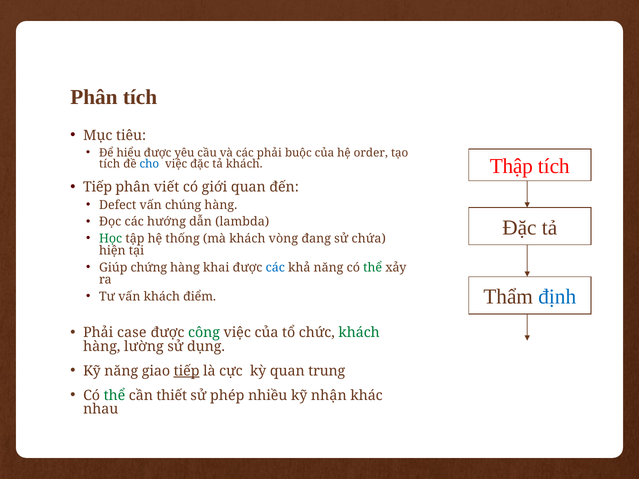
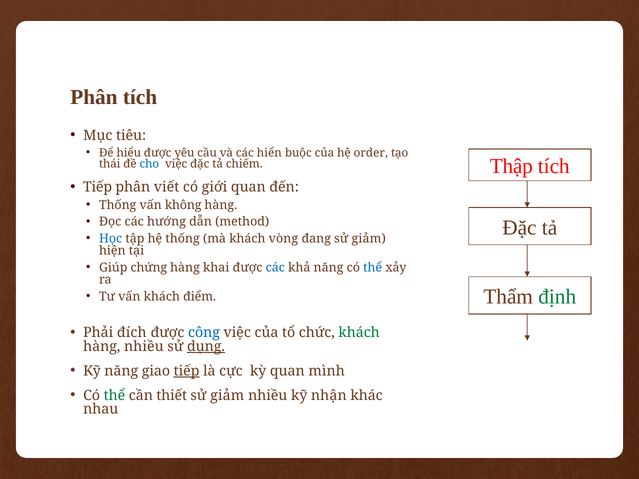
các phải: phải -> hiển (269, 153)
tích: tích -> thái (110, 164)
tả khách: khách -> chiếm (244, 164)
Defect: Defect -> Thống (118, 205)
chúng: chúng -> không (183, 205)
lambda: lambda -> method (242, 222)
Học colour: green -> blue (111, 239)
đang sử chứa: chứa -> giảm (369, 239)
thể colour: green -> blue (373, 268)
định colour: blue -> green (557, 297)
case: case -> đích (132, 333)
công colour: green -> blue (204, 333)
hàng lường: lường -> nhiều (144, 347)
dụng underline: none -> present (206, 347)
trung: trung -> mình (327, 371)
phép: phép -> giảm (227, 396)
